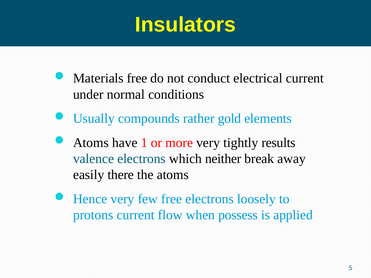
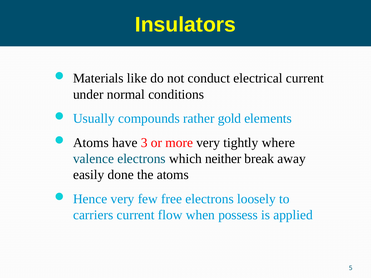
Materials free: free -> like (137, 78)
1: 1 -> 3 (144, 143)
results: results -> where (278, 143)
there: there -> done (121, 175)
protons: protons -> carriers (93, 215)
